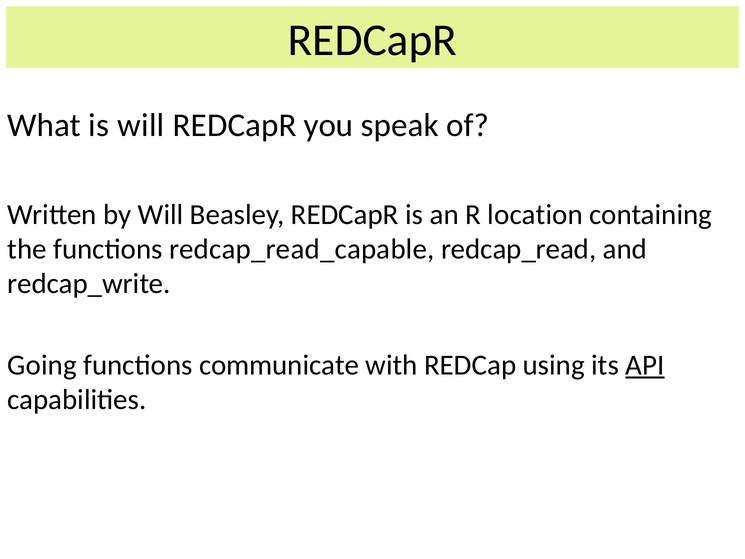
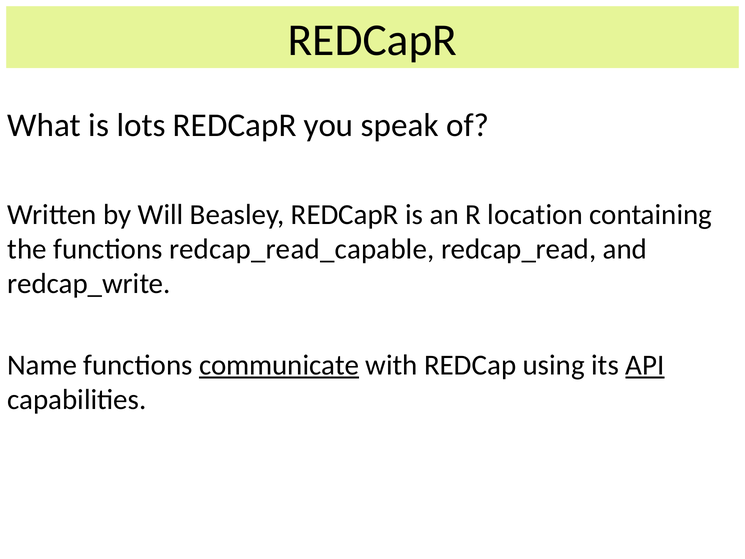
is will: will -> lots (141, 125)
Going: Going -> Name (42, 365)
communicate underline: none -> present (279, 365)
